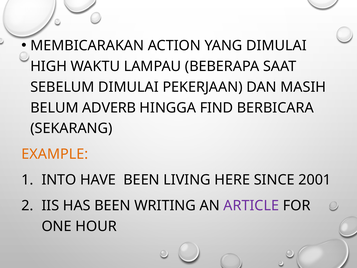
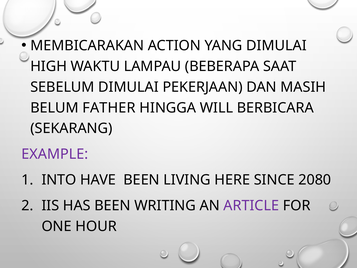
ADVERB: ADVERB -> FATHER (109, 108)
FIND: FIND -> WILL (216, 108)
EXAMPLE colour: orange -> purple (55, 154)
2001: 2001 -> 2080 (315, 180)
